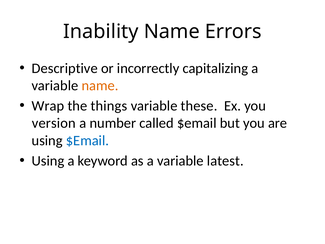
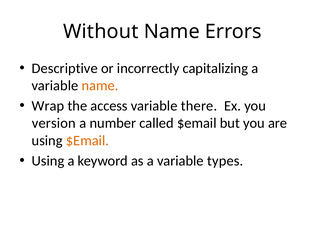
Inability: Inability -> Without (101, 31)
things: things -> access (109, 106)
these: these -> there (199, 106)
$Email colour: blue -> orange (87, 140)
latest: latest -> types (225, 161)
